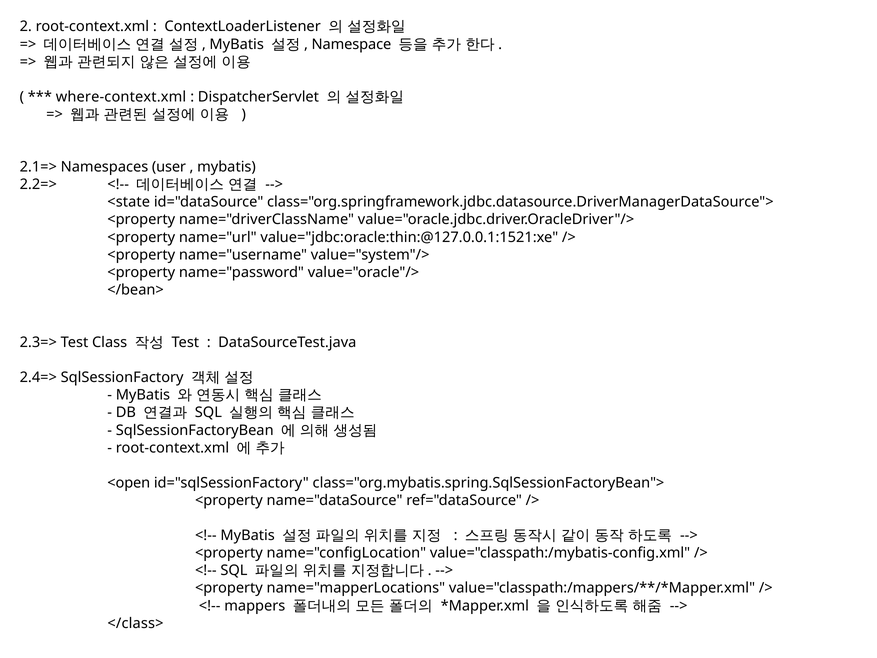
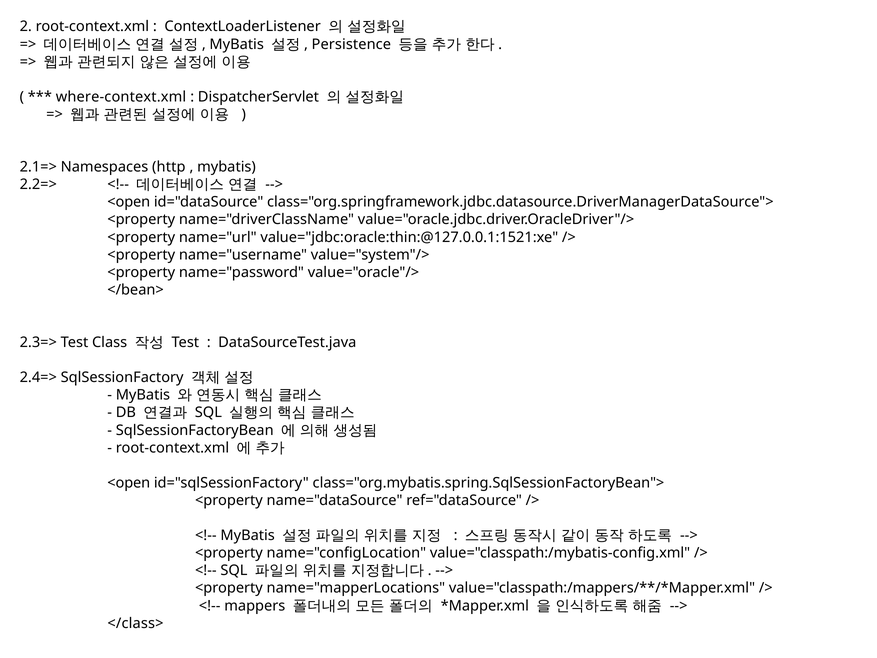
Namespace: Namespace -> Persistence (351, 44)
user: user -> http (169, 167)
<state: <state -> <open (129, 202)
